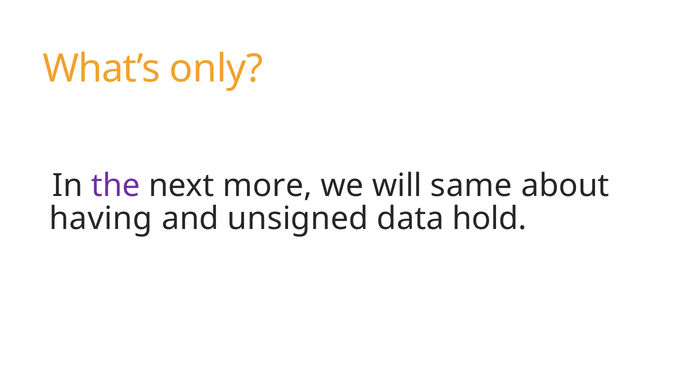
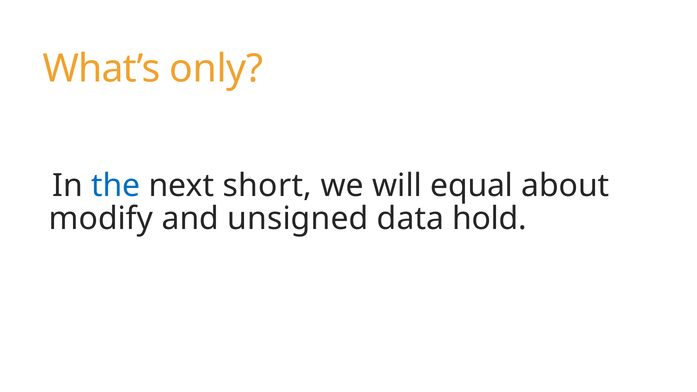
the colour: purple -> blue (116, 186)
more: more -> short (267, 186)
same: same -> equal (472, 186)
having: having -> modify (101, 219)
